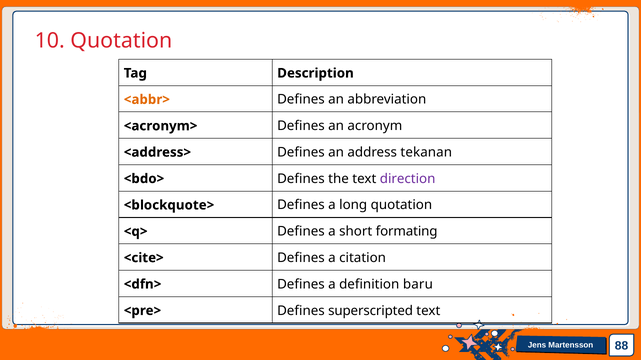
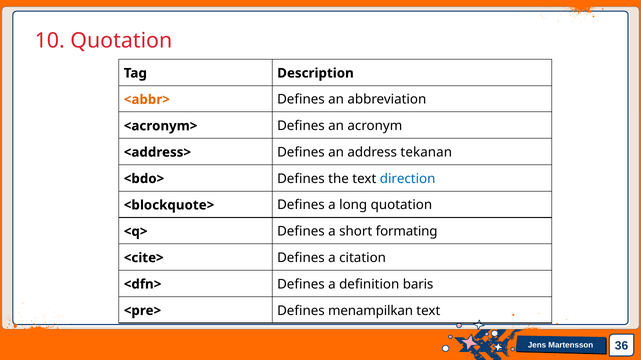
direction colour: purple -> blue (408, 179)
baru: baru -> baris (418, 285)
superscripted: superscripted -> menampilkan (371, 311)
88: 88 -> 36 (622, 346)
